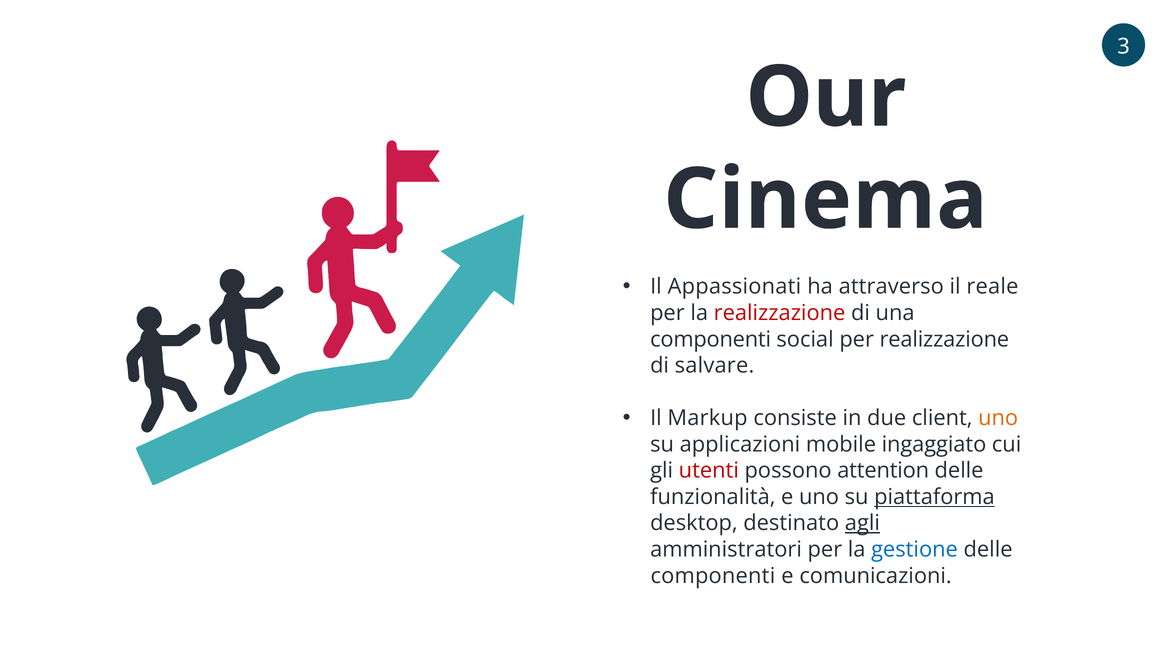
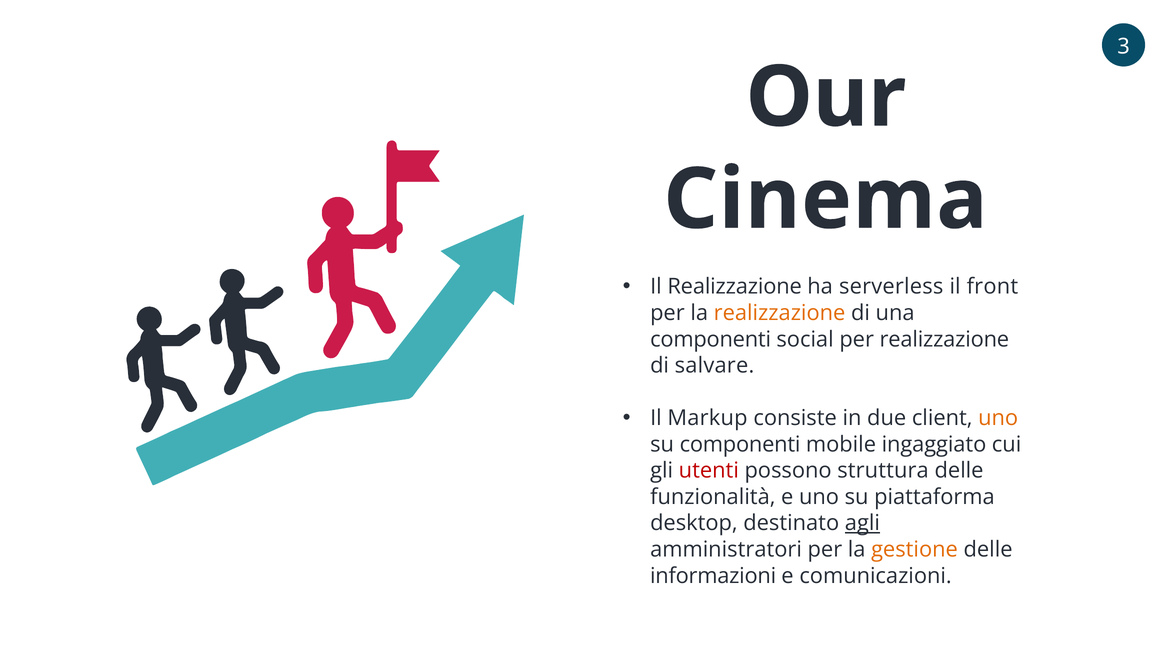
Il Appassionati: Appassionati -> Realizzazione (735, 287)
attraverso: attraverso -> serverless (891, 287)
reale: reale -> front (992, 287)
realizzazione colour: red -> orange (780, 313)
su applicazioni: applicazioni -> componenti (740, 444)
attention: attention -> struttura (883, 470)
piattaforma underline: present -> none (934, 497)
gestione colour: blue -> orange (915, 549)
componenti: componenti -> informazioni (713, 575)
